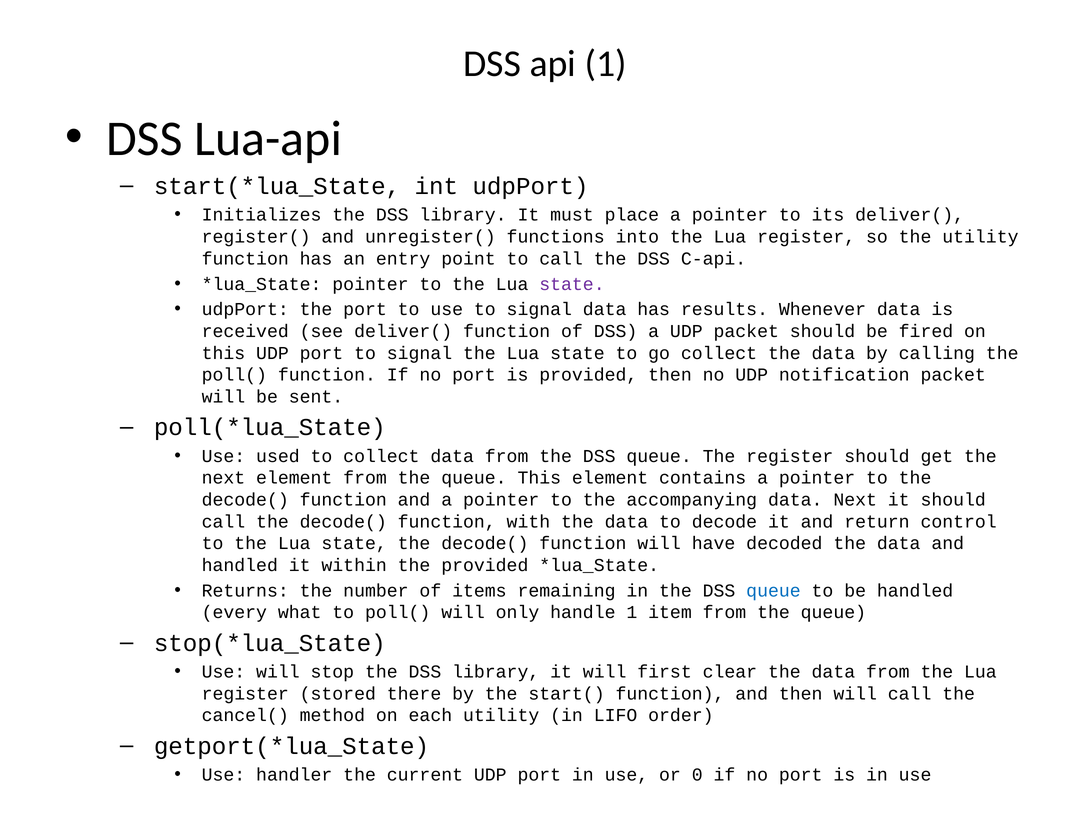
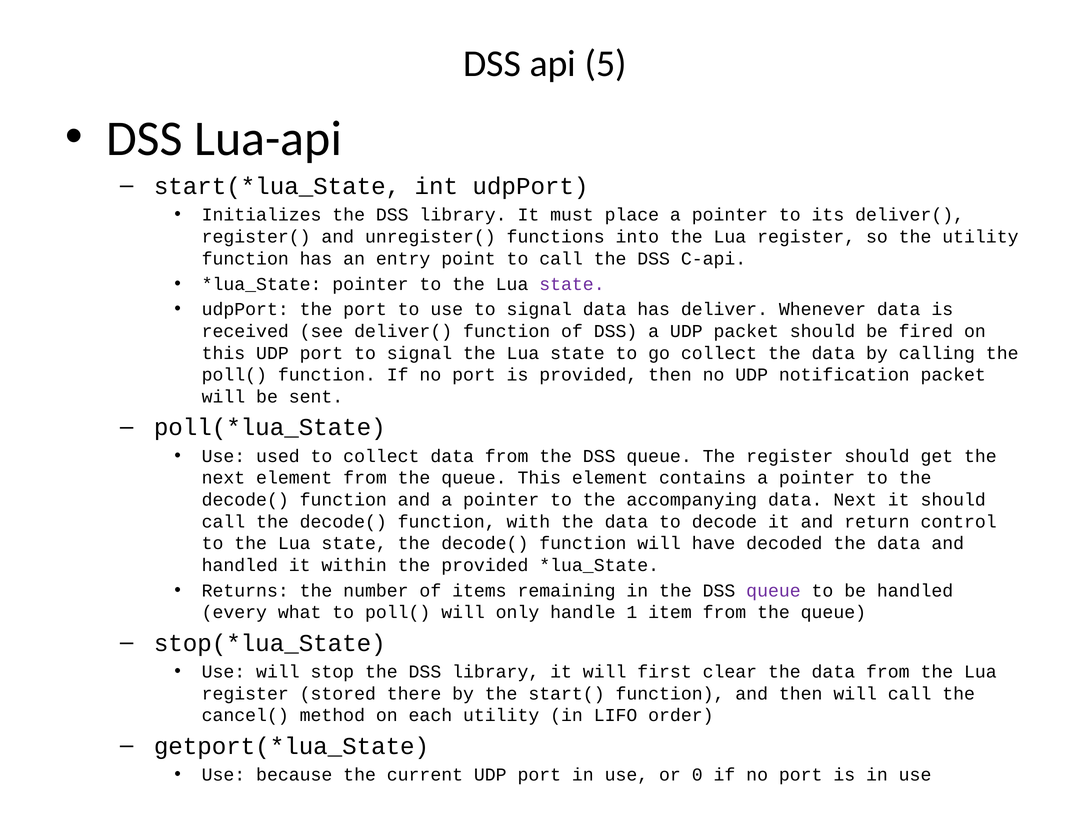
api 1: 1 -> 5 (606, 64)
results: results -> deliver (724, 309)
queue colour: blue -> purple (773, 590)
handler: handler -> because (294, 774)
